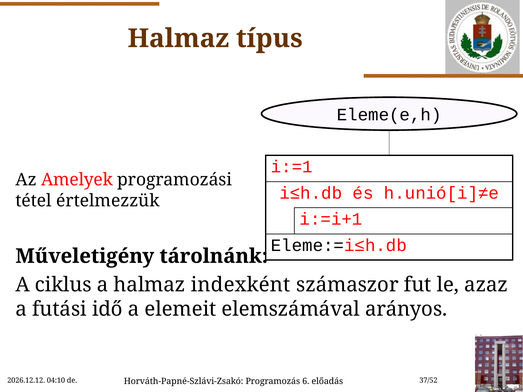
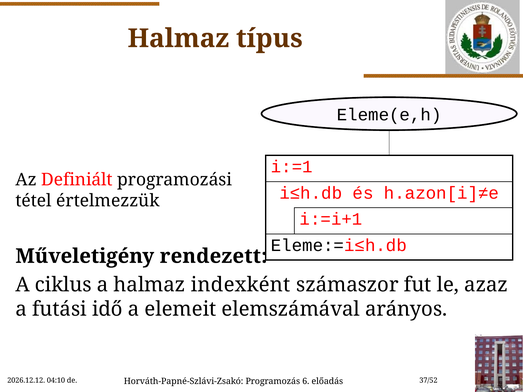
Amelyek: Amelyek -> Definiált (77, 180)
h.unió[i]≠e: h.unió[i]≠e -> h.azon[i]≠e (442, 193)
tárolnánk: tárolnánk -> rendezett (214, 256)
